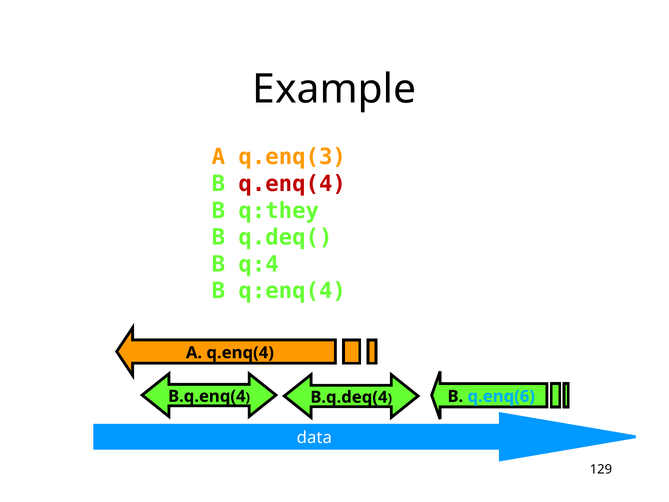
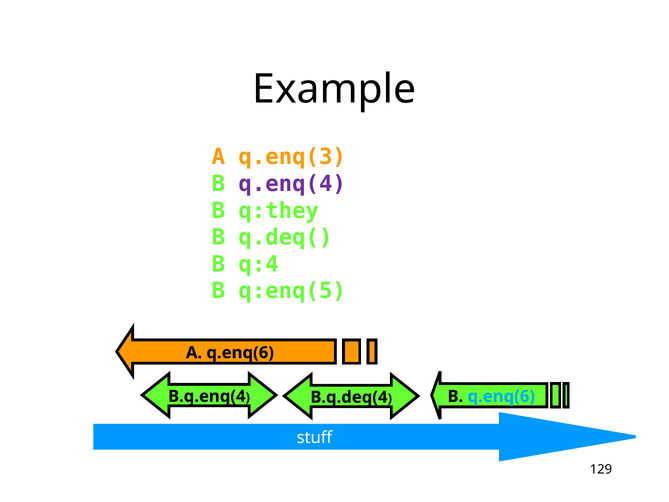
q.enq(4 colour: red -> purple (292, 184)
q:enq(4: q:enq(4 -> q:enq(5 (292, 291)
A q.enq(4: q.enq(4 -> q.enq(6 (240, 353)
data: data -> stuff (314, 438)
